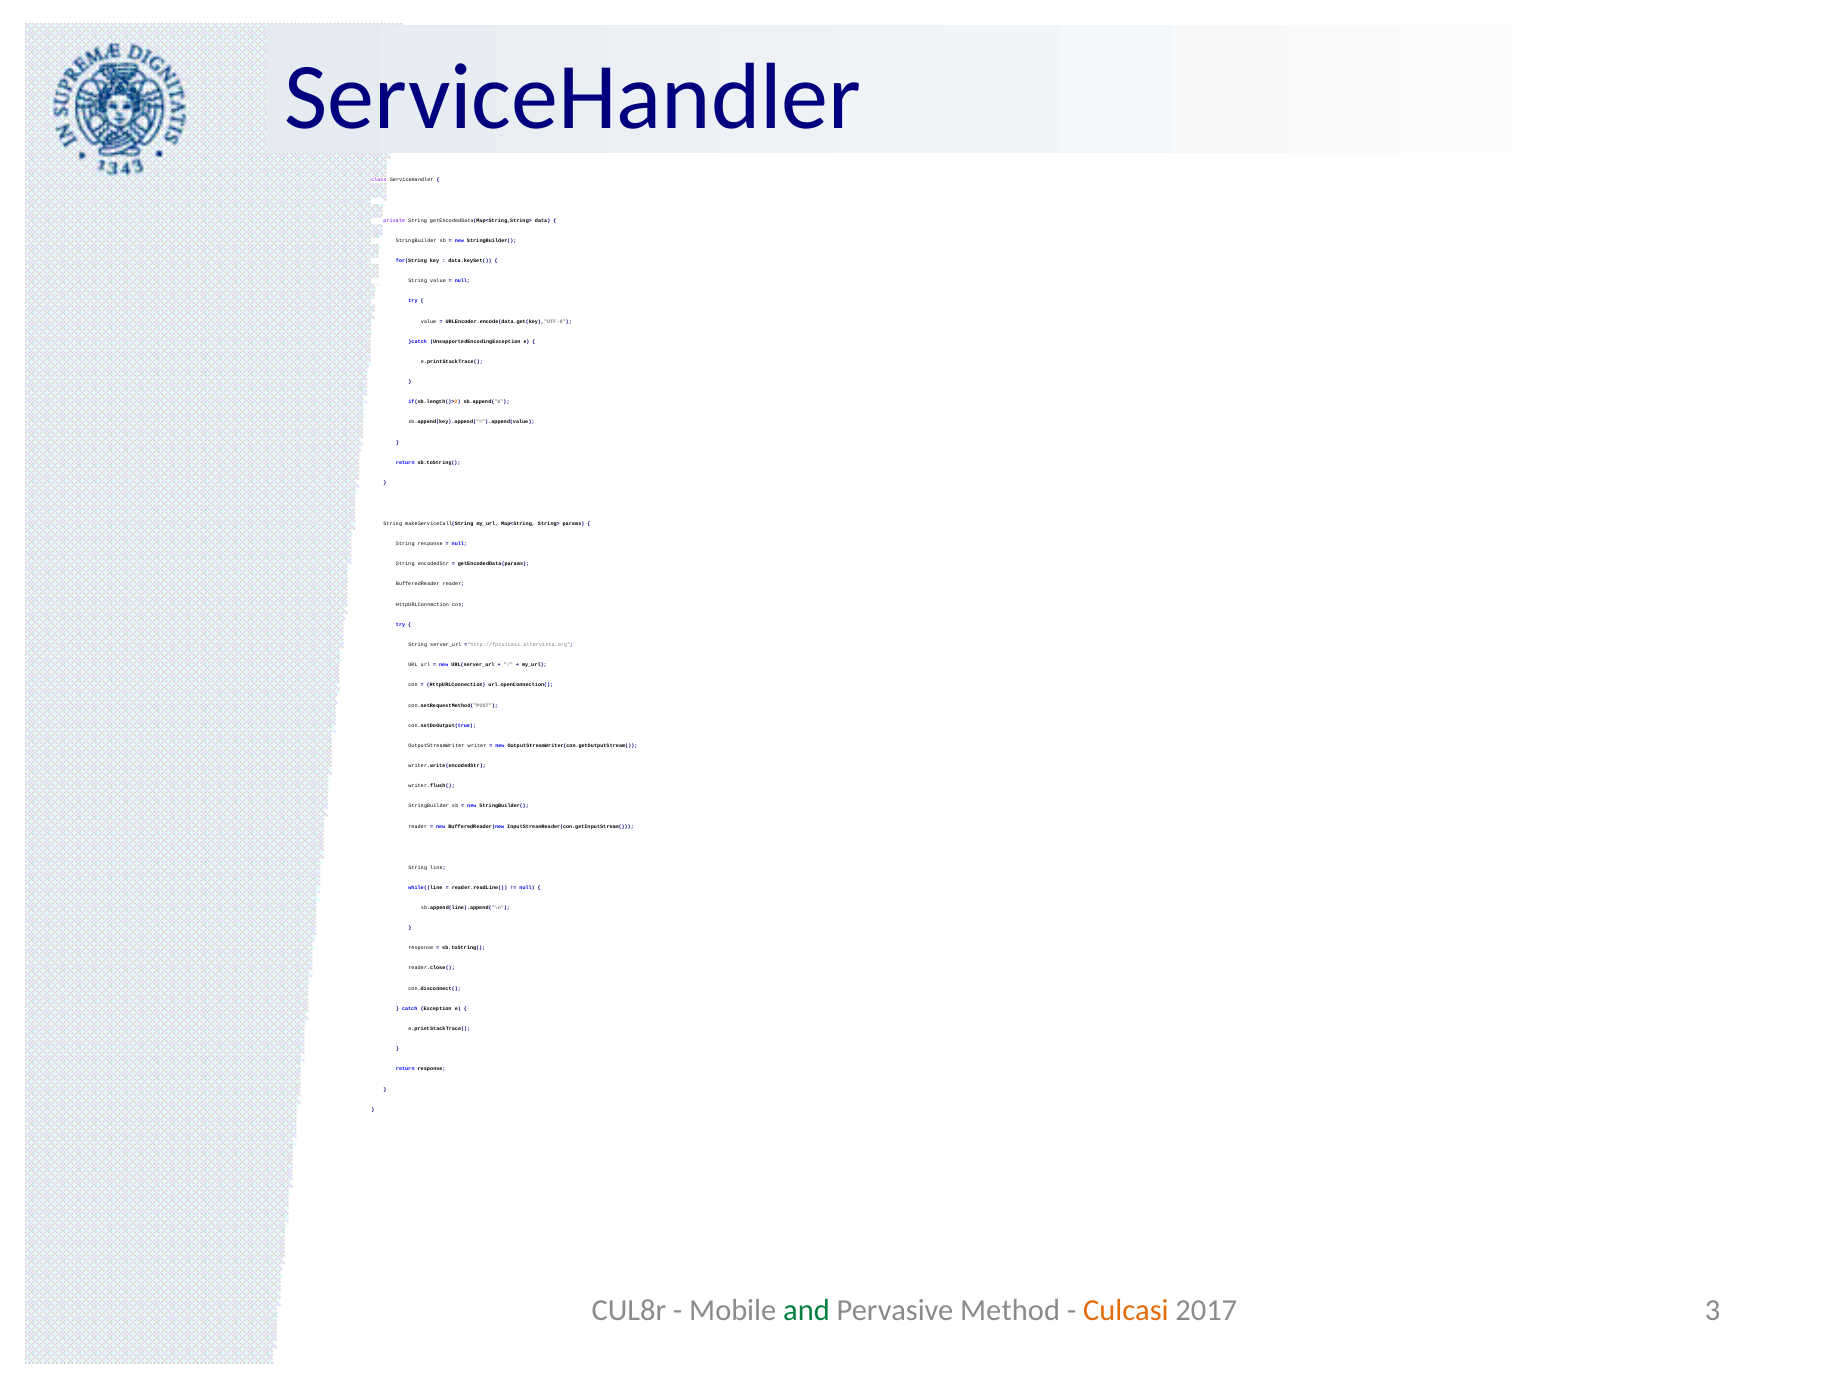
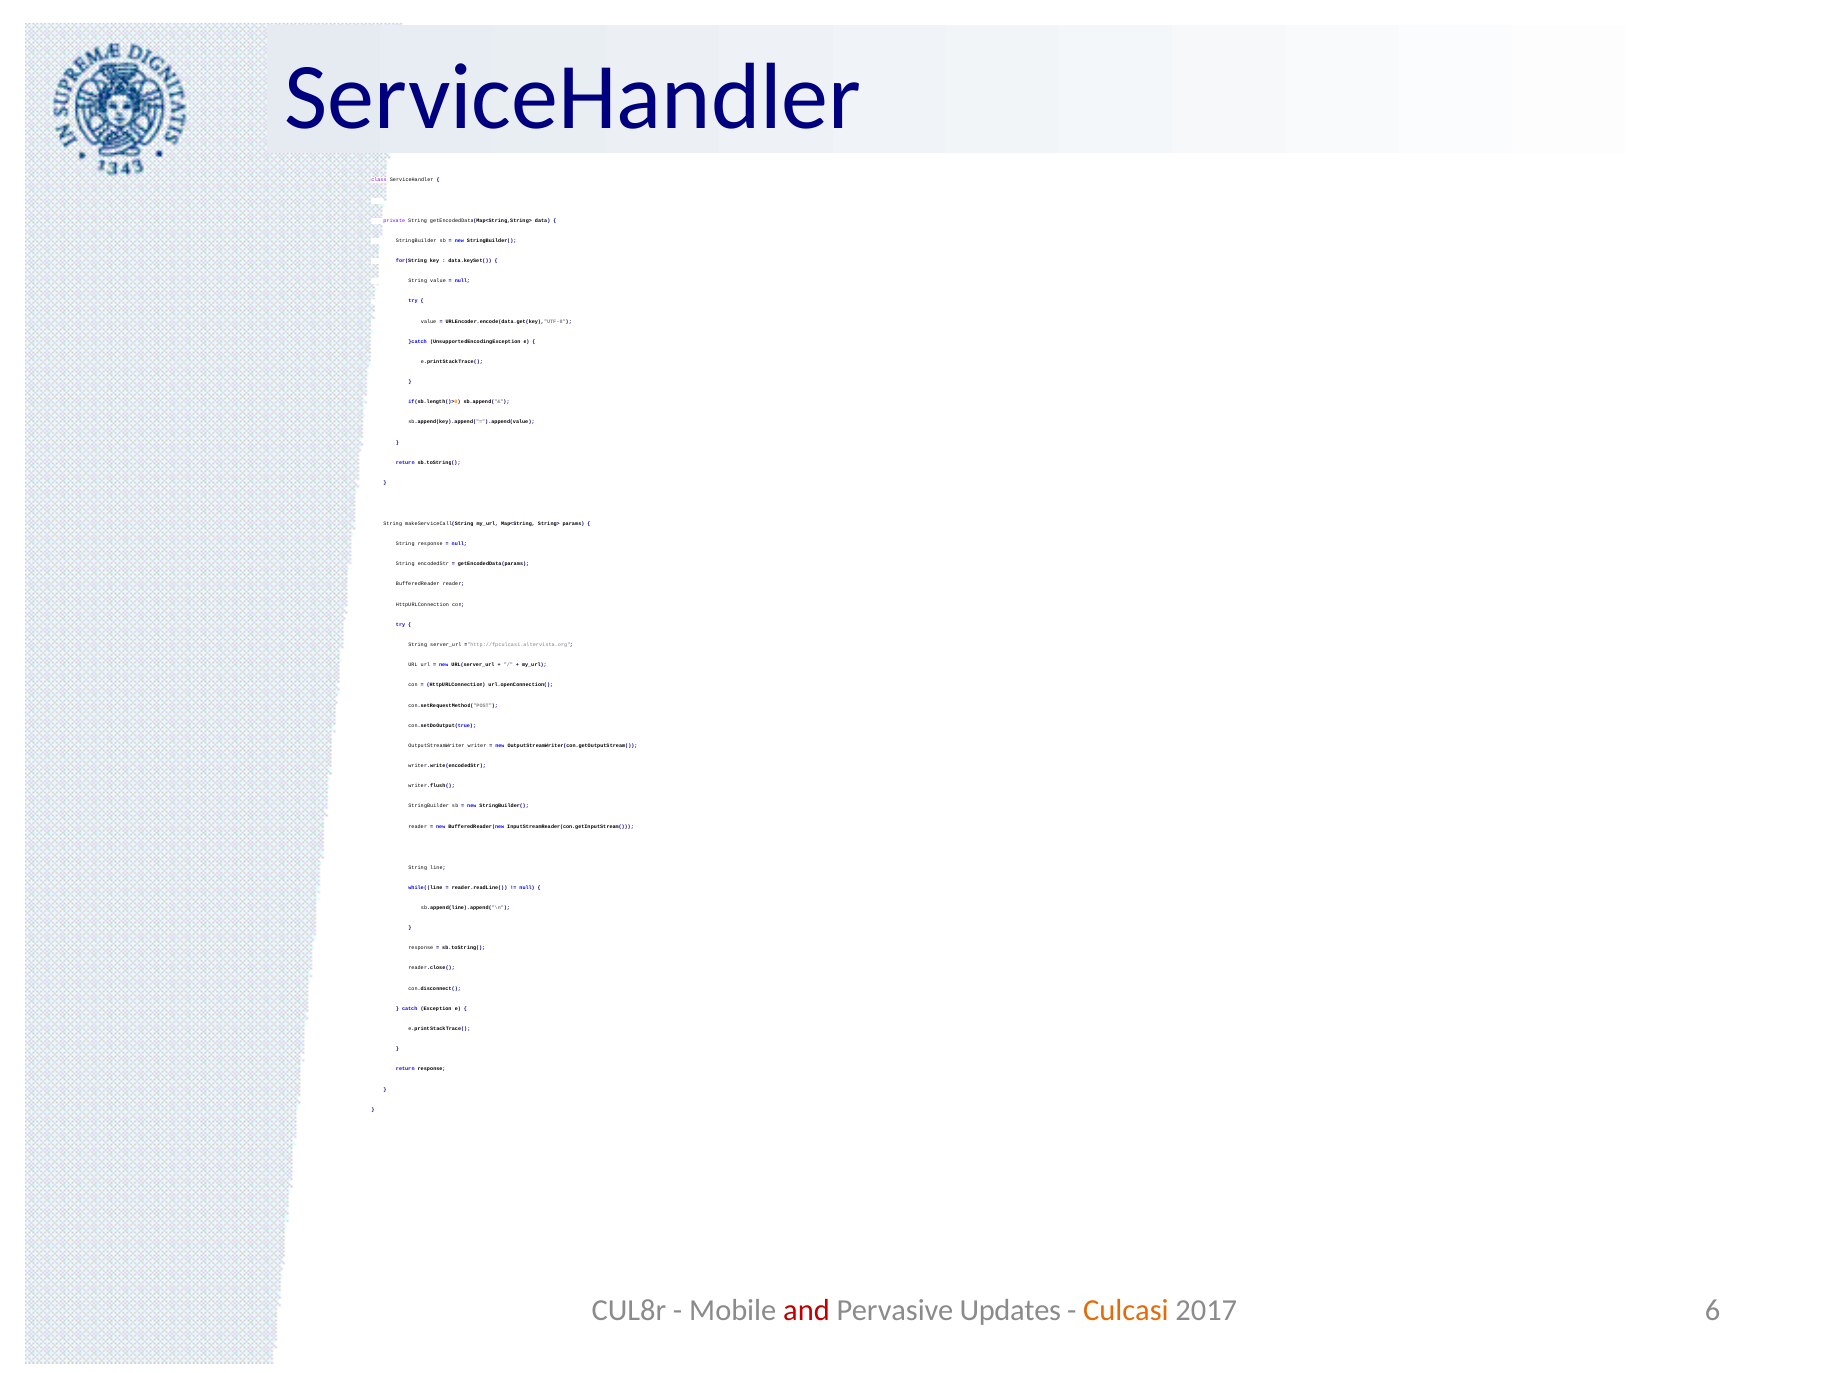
and colour: green -> red (807, 1310)
Method: Method -> Updates (1010, 1310)
3: 3 -> 6 (1713, 1310)
